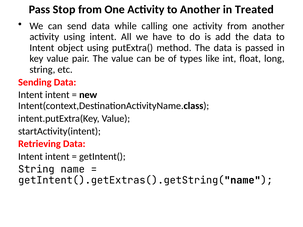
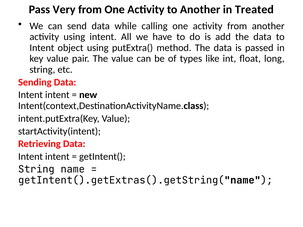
Stop: Stop -> Very (64, 9)
